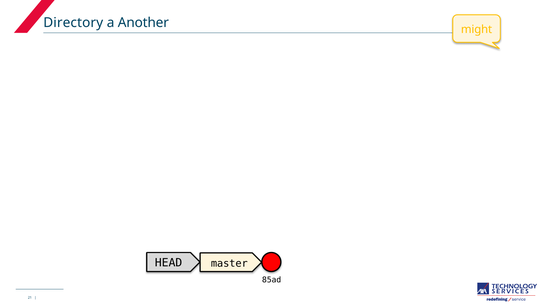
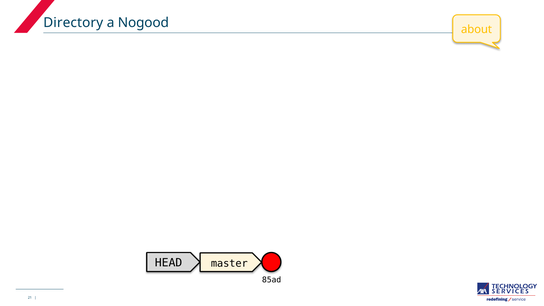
Another: Another -> Nogood (143, 23)
might: might -> about (477, 29)
